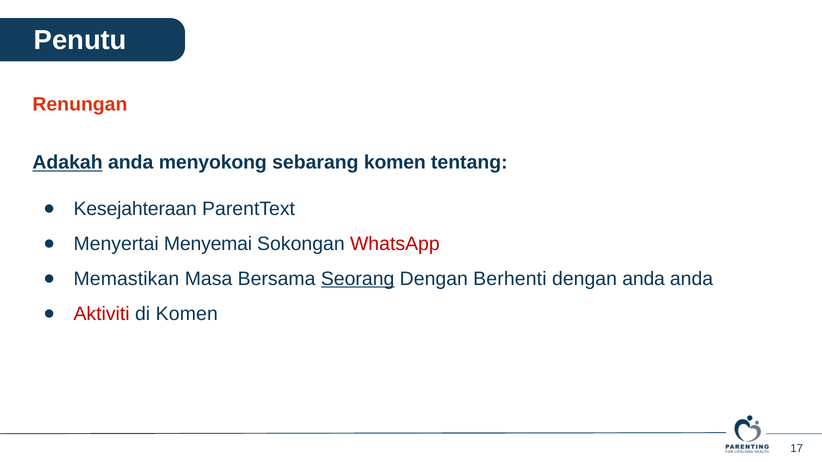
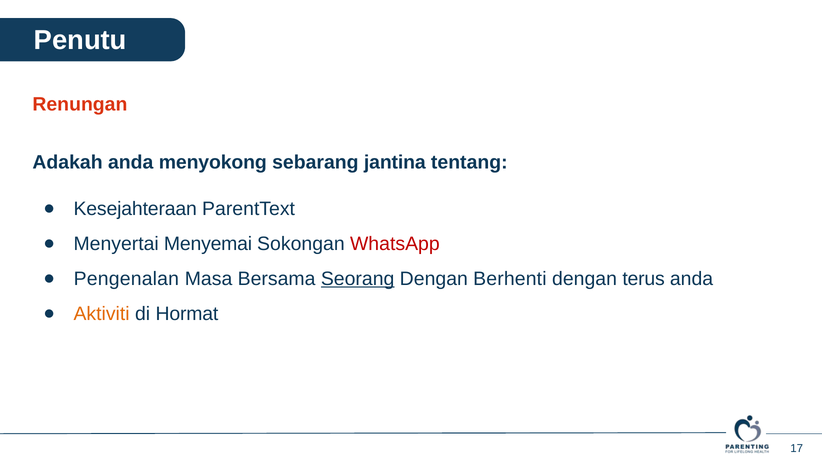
Adakah underline: present -> none (68, 163)
sebarang komen: komen -> jantina (395, 163)
Memastikan: Memastikan -> Pengenalan (126, 279)
dengan anda: anda -> terus (644, 279)
Aktiviti colour: red -> orange (102, 314)
di Komen: Komen -> Hormat (187, 314)
